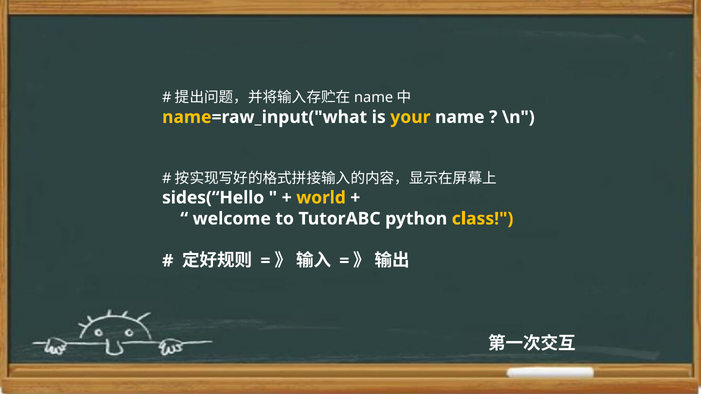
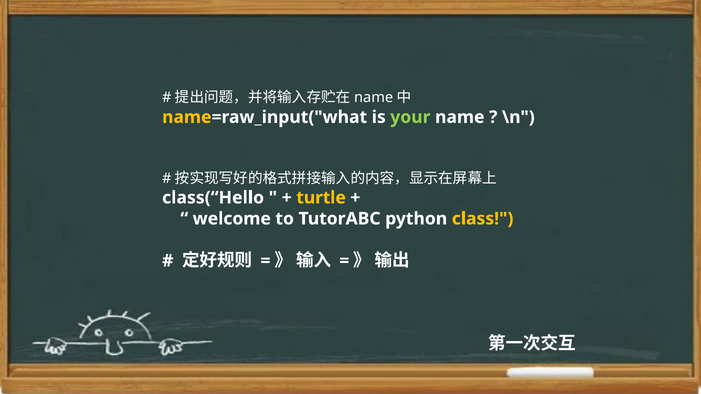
your colour: yellow -> light green (410, 117)
sides(“Hello: sides(“Hello -> class(“Hello (213, 198)
world: world -> turtle (321, 198)
